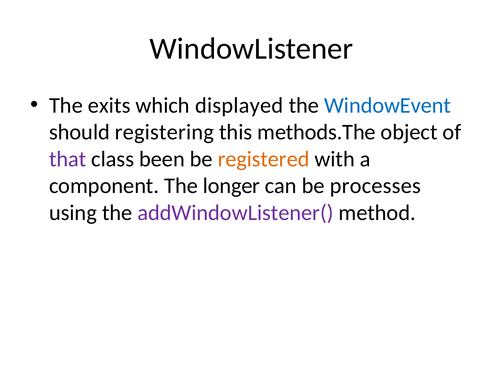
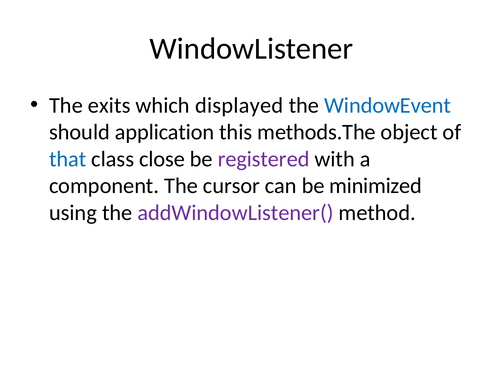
registering: registering -> application (165, 132)
that colour: purple -> blue (68, 159)
been: been -> close (162, 159)
registered colour: orange -> purple (264, 159)
longer: longer -> cursor (231, 186)
processes: processes -> minimized (376, 186)
